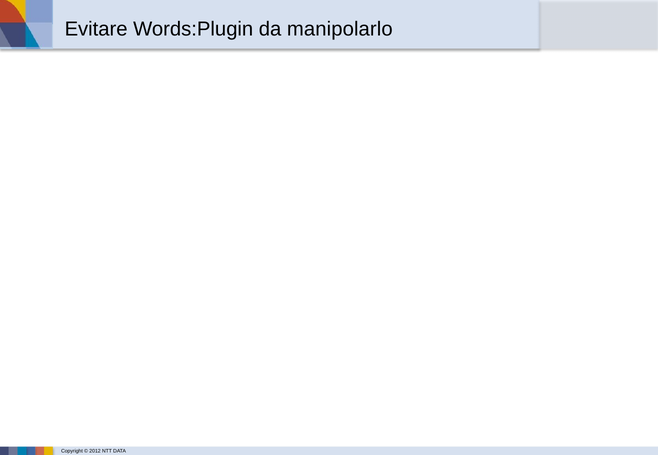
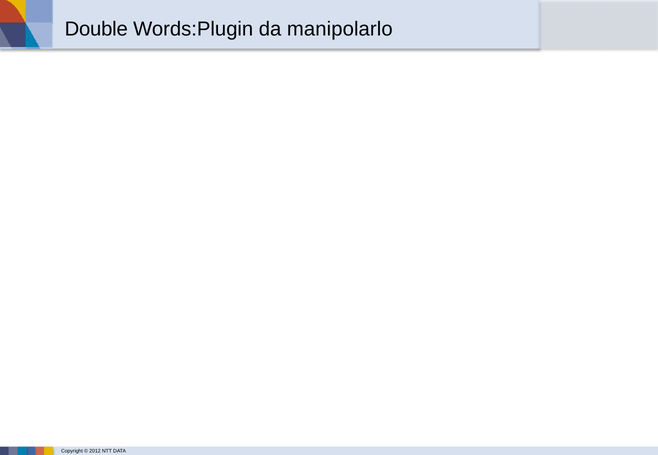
Evitare: Evitare -> Double (96, 29)
